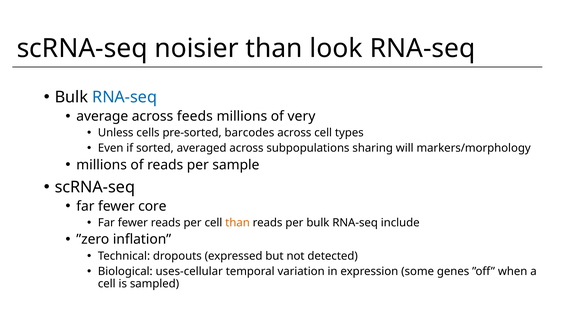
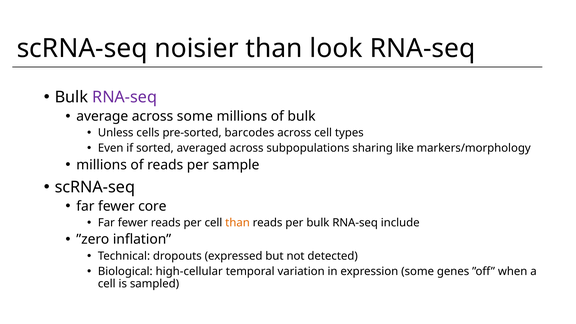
RNA-seq colour: blue -> purple (125, 97)
across feeds: feeds -> some (195, 116)
of very: very -> bulk (302, 116)
will: will -> like (405, 148)
uses-cellular: uses-cellular -> high-cellular (189, 271)
